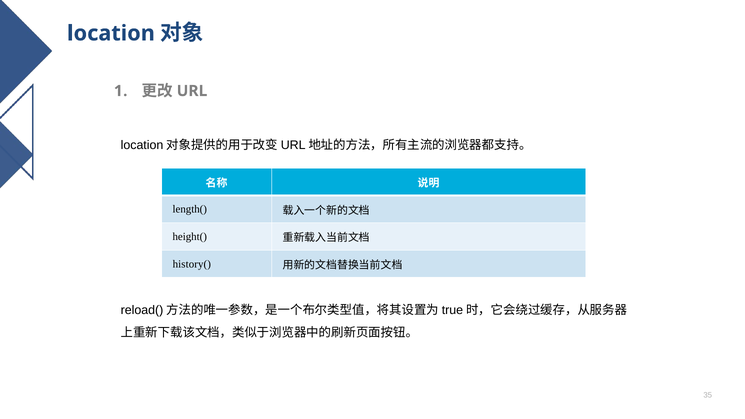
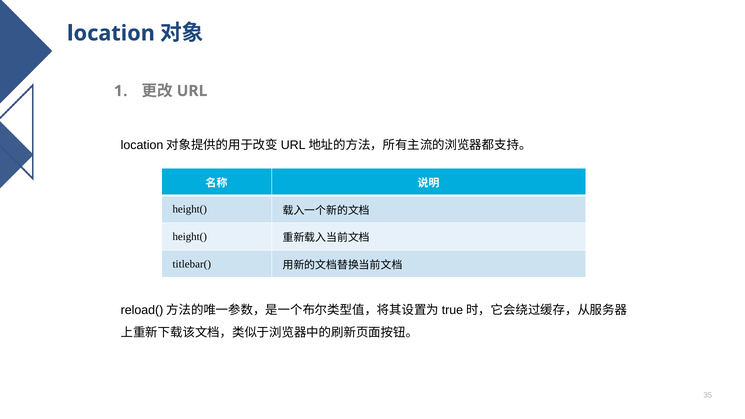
length(: length( -> height( (190, 209)
history(: history( -> titlebar( (192, 264)
